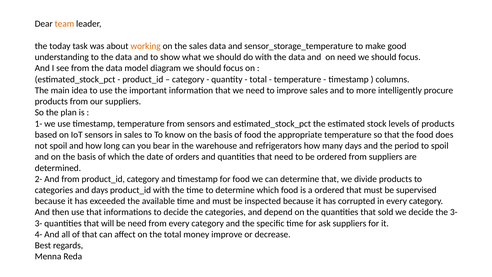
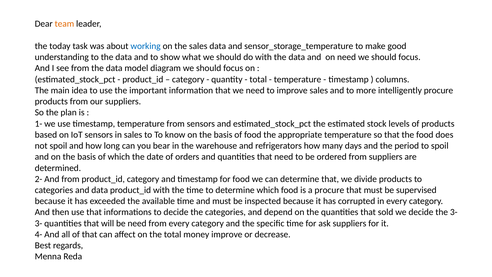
working colour: orange -> blue (146, 46)
and days: days -> data (100, 190)
a ordered: ordered -> procure (329, 190)
